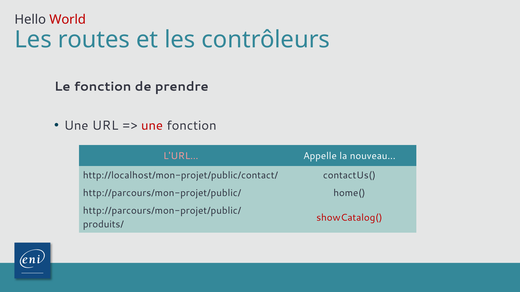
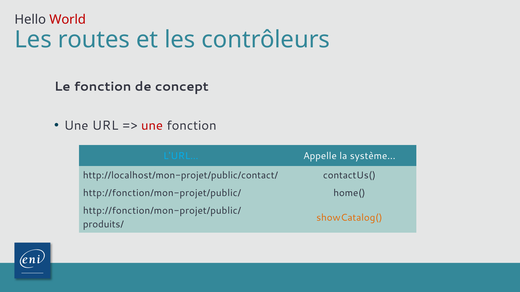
prendre: prendre -> concept (182, 87)
L'URL colour: pink -> light blue (181, 156)
nouveau: nouveau -> système (373, 156)
http://parcours/mon-projet/public/: http://parcours/mon-projet/public/ -> http://fonction/mon-projet/public/ (162, 193)
http://parcours/mon-projet/public/: http://parcours/mon-projet/public/ -> http://fonction/mon-projet/public/ (162, 211)
showCatalog( colour: red -> orange (349, 218)
